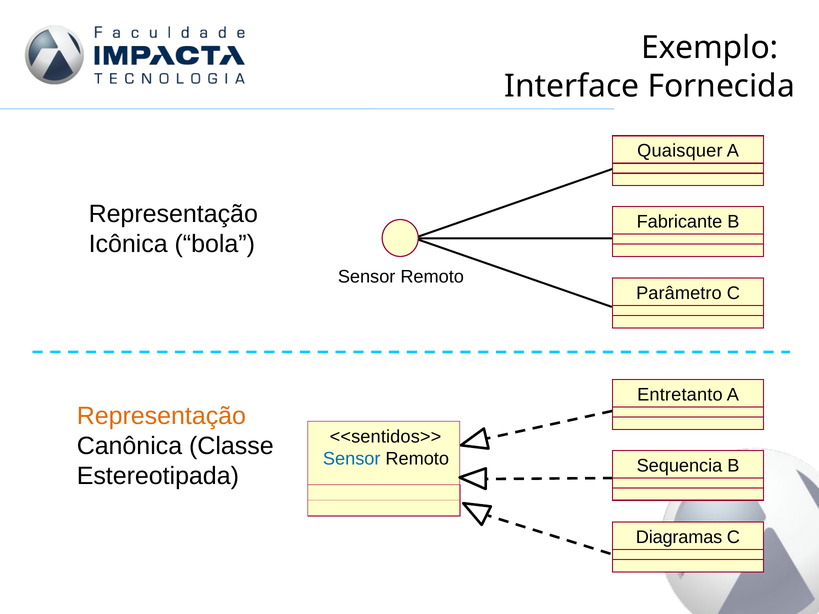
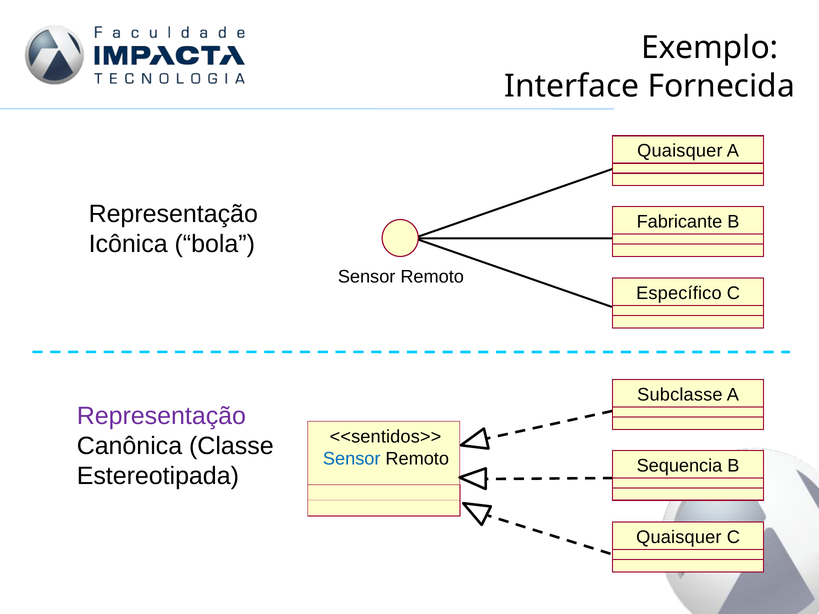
Parâmetro: Parâmetro -> Específico (679, 293)
Entretanto: Entretanto -> Subclasse (680, 395)
Representação colour: orange -> purple (161, 416)
Diagramas: Diagramas -> Quaisquer (679, 537)
